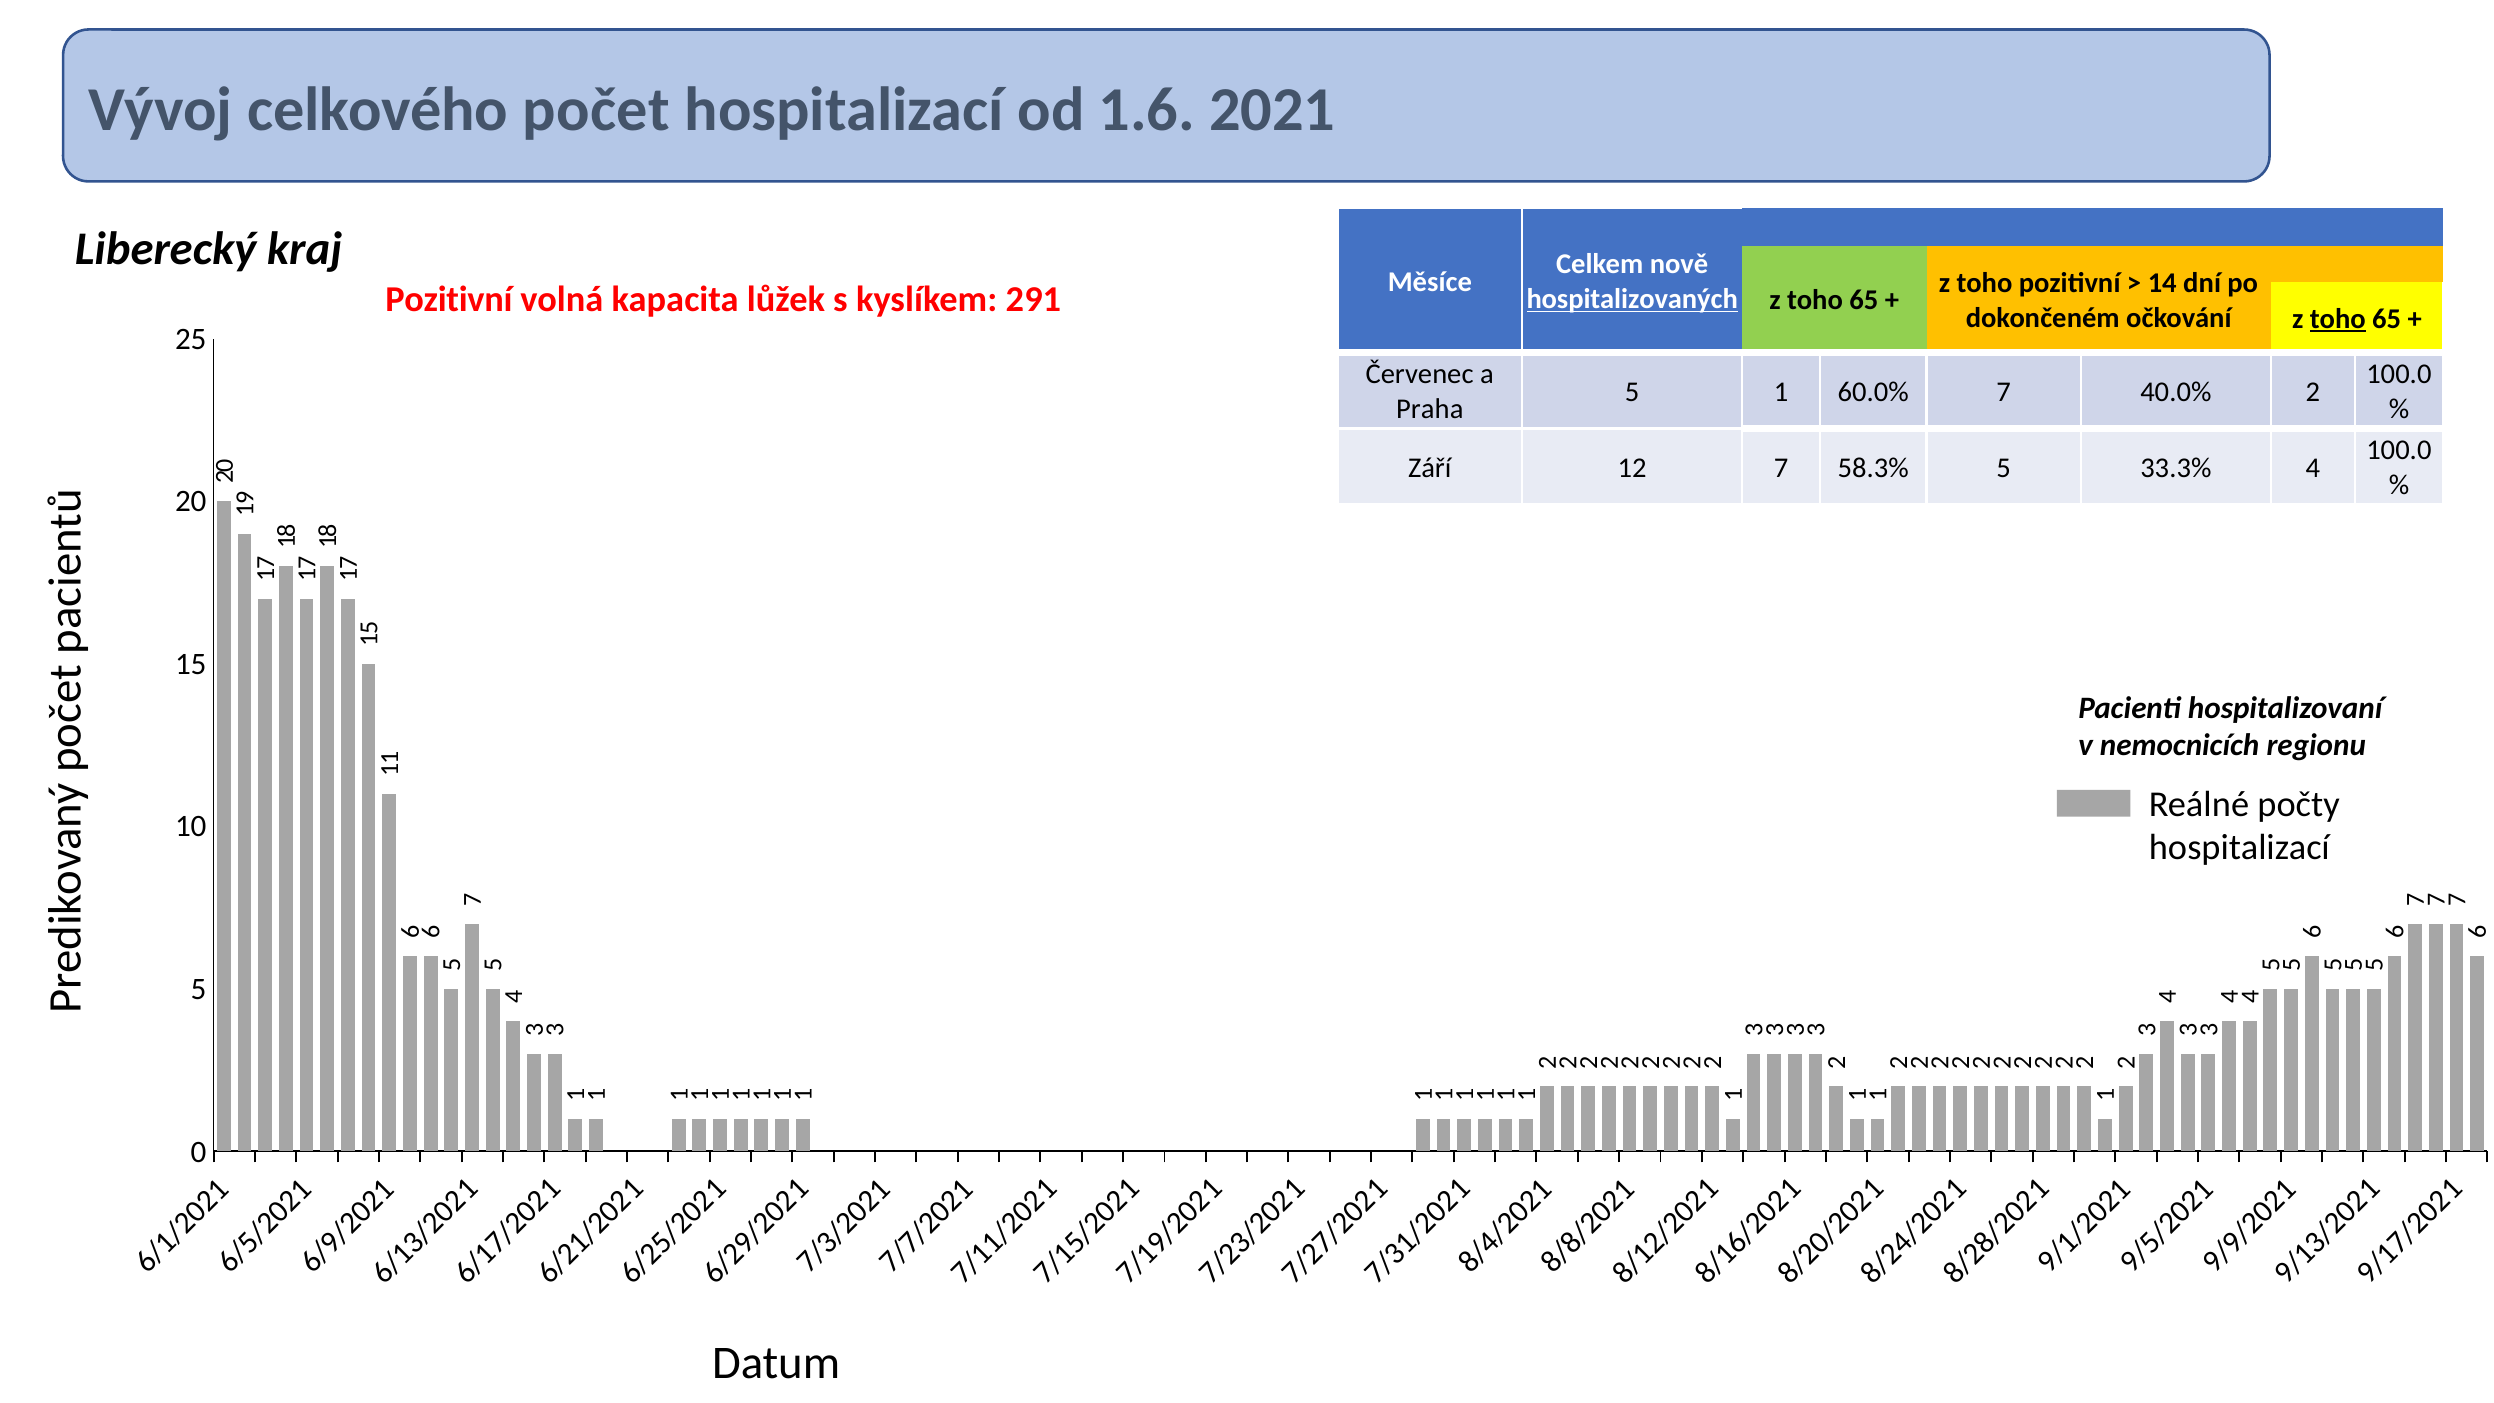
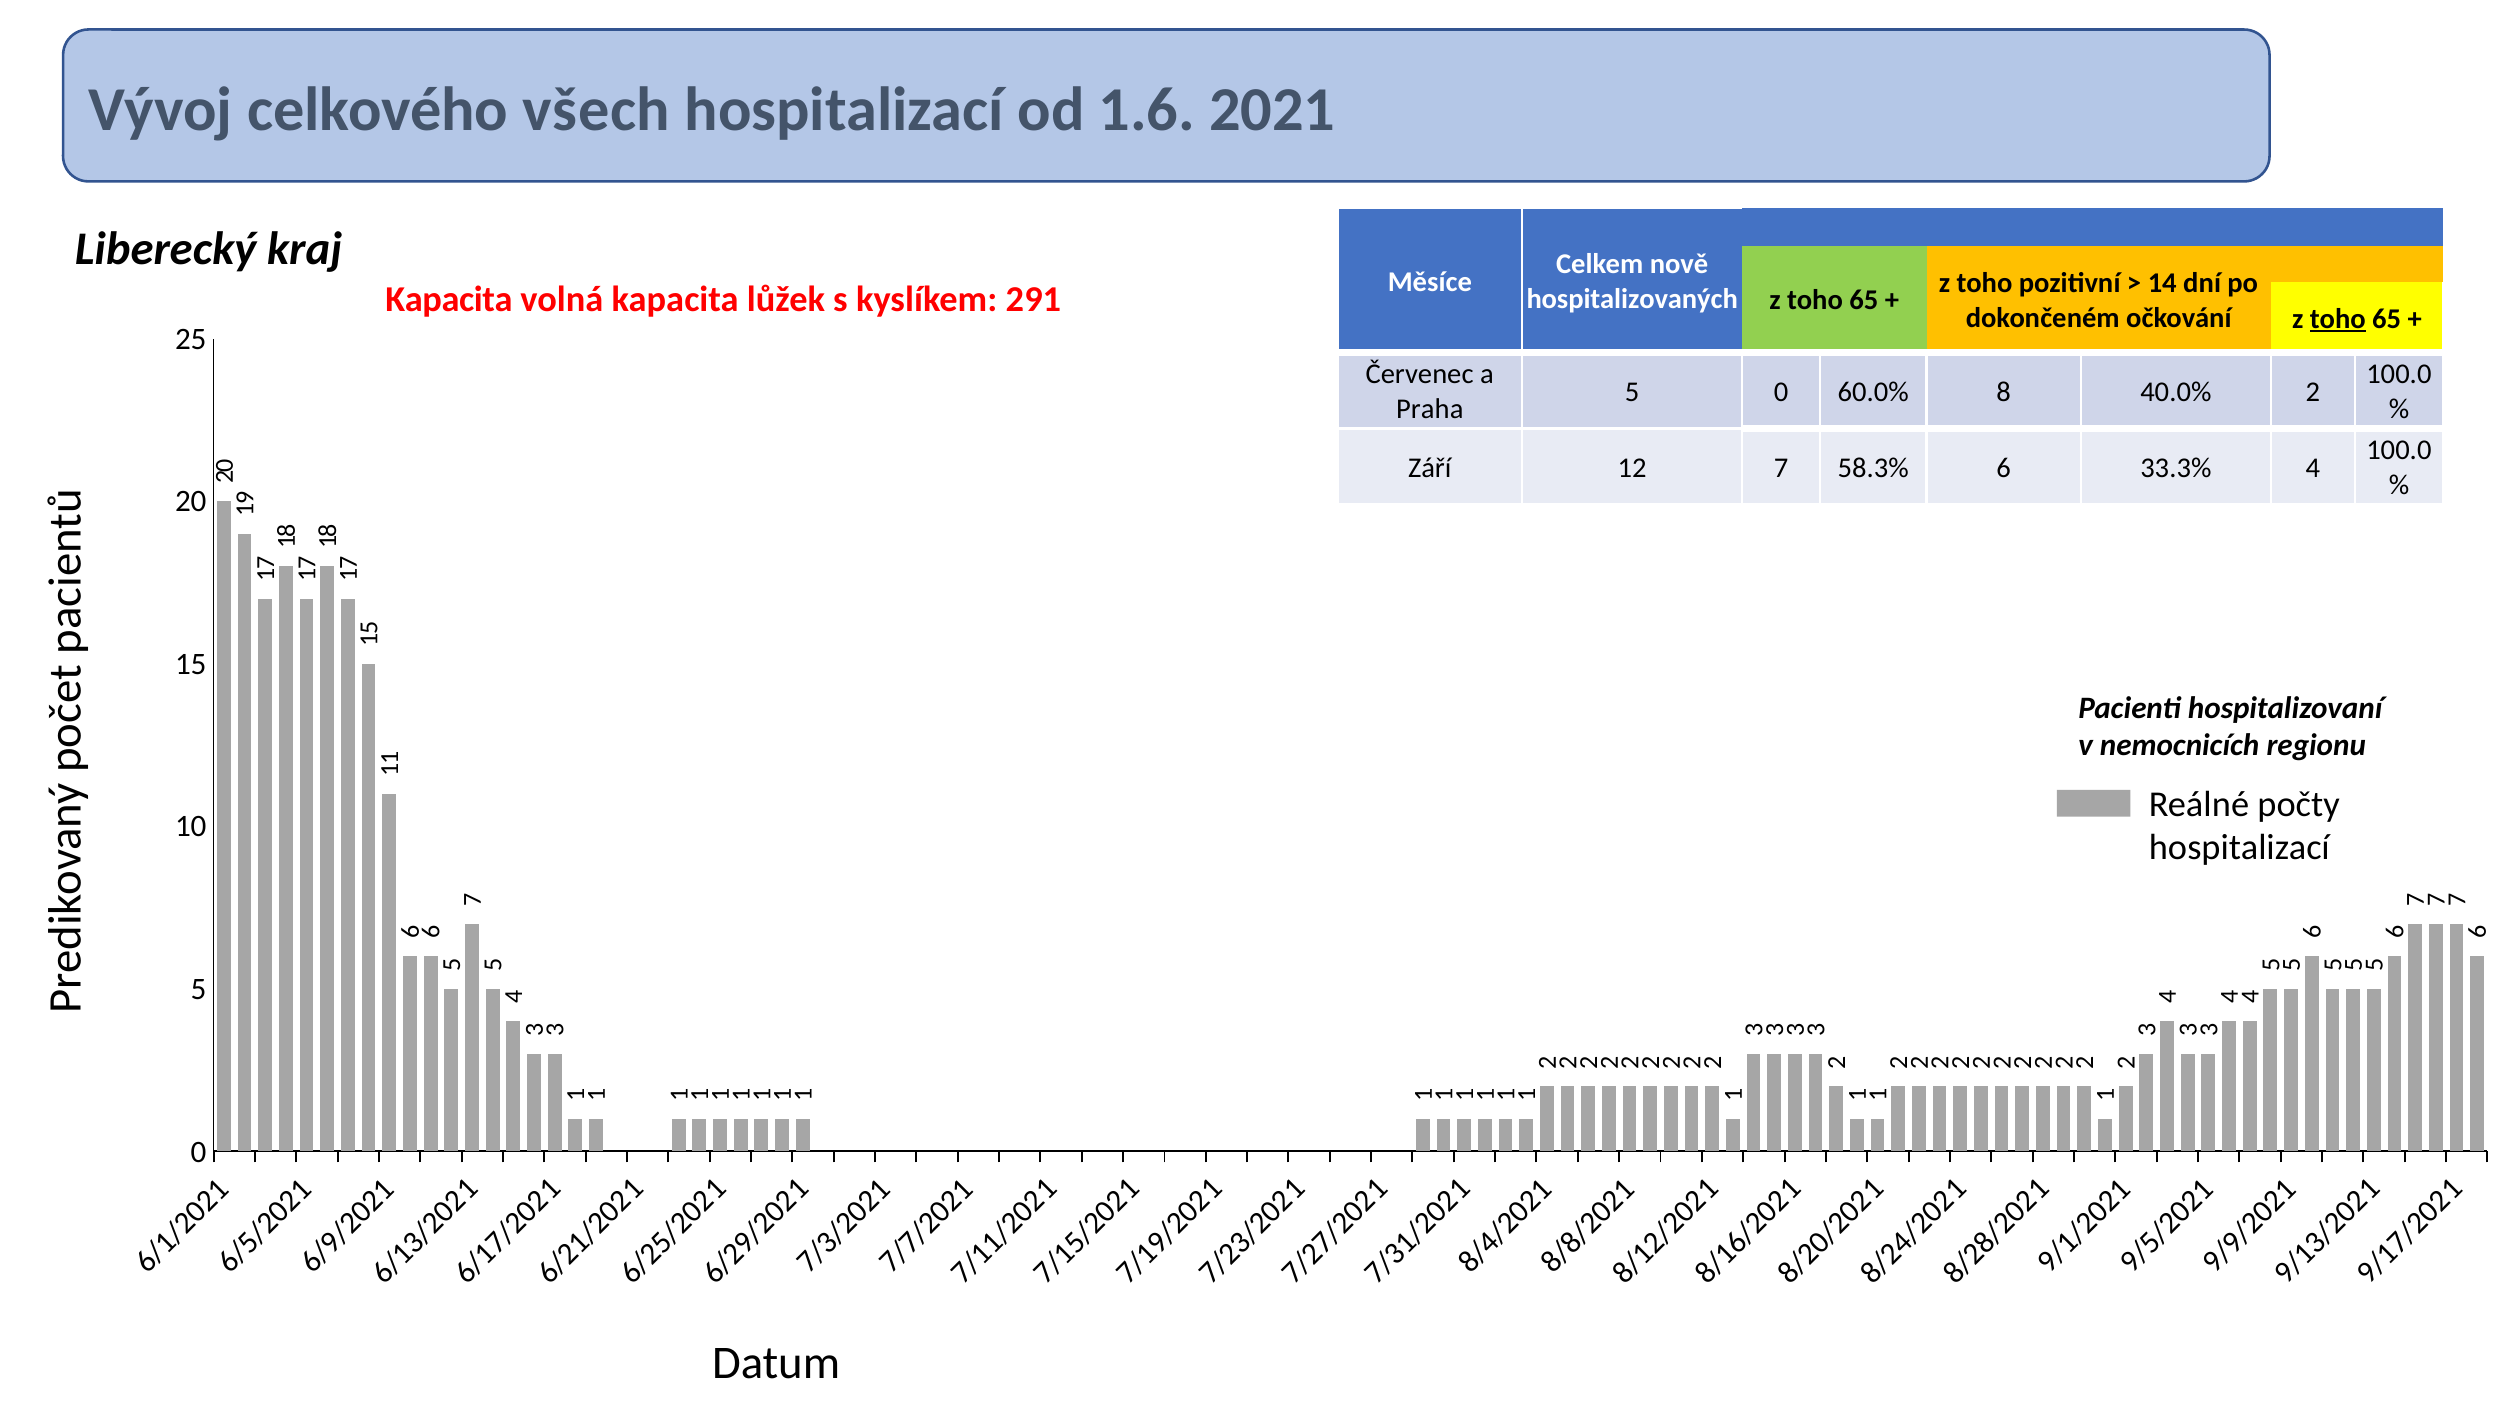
počet: počet -> všech (596, 110)
Pozitivní: Pozitivní -> Kapacita (449, 299)
hospitalizovaných underline: present -> none (1632, 299)
1: 1 -> 0 (1781, 392)
60.0% 7: 7 -> 8 (2004, 392)
58.3% 5: 5 -> 6 (2004, 468)
